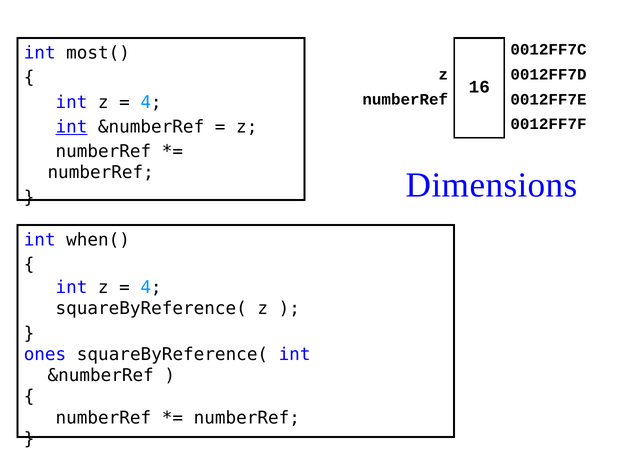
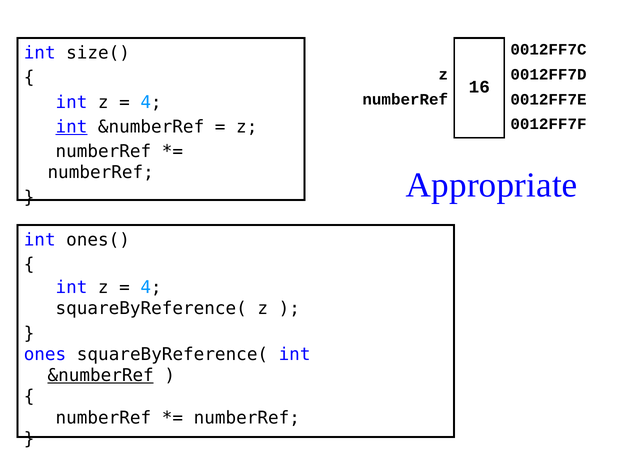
most(: most( -> size( (98, 53)
Dimensions: Dimensions -> Appropriate (492, 185)
when(: when( -> ones( (98, 240)
&numberRef underline: none -> present (101, 376)
